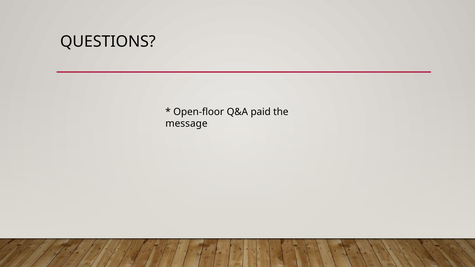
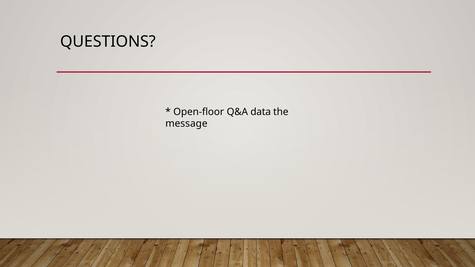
paid: paid -> data (261, 112)
